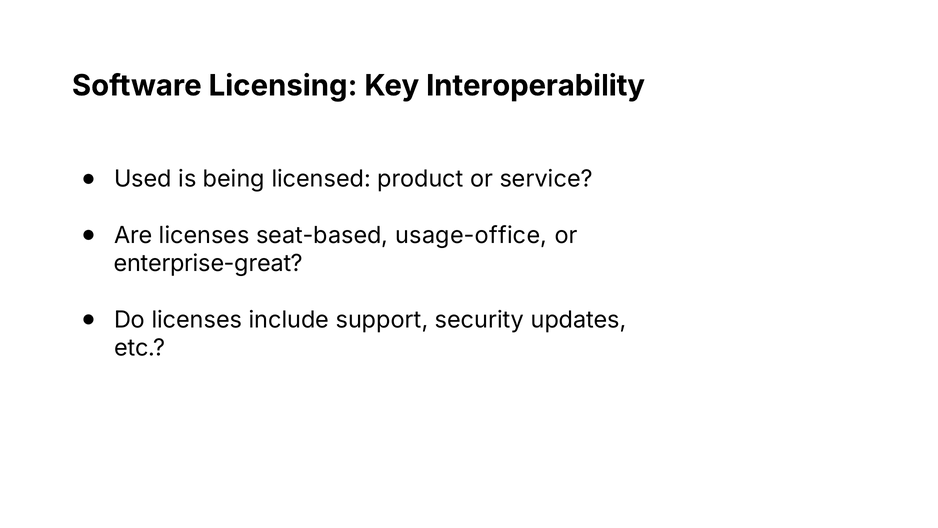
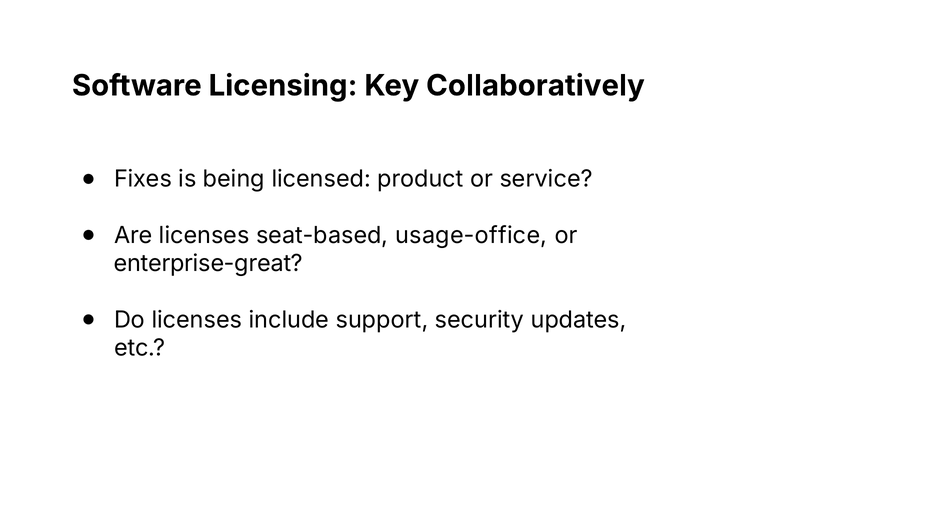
Interoperability: Interoperability -> Collaboratively (535, 86)
Used: Used -> Fixes (143, 179)
